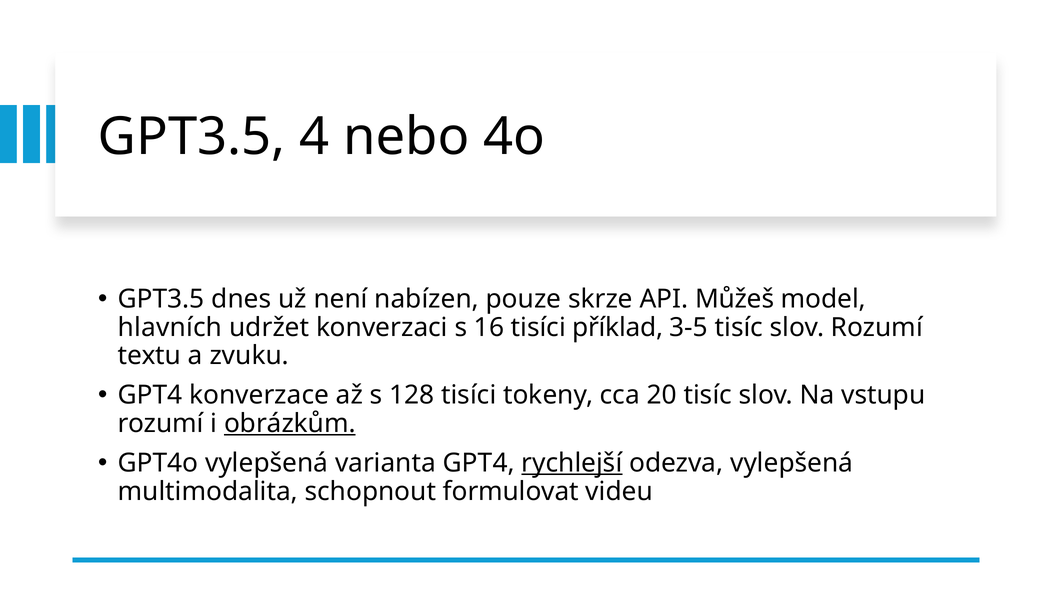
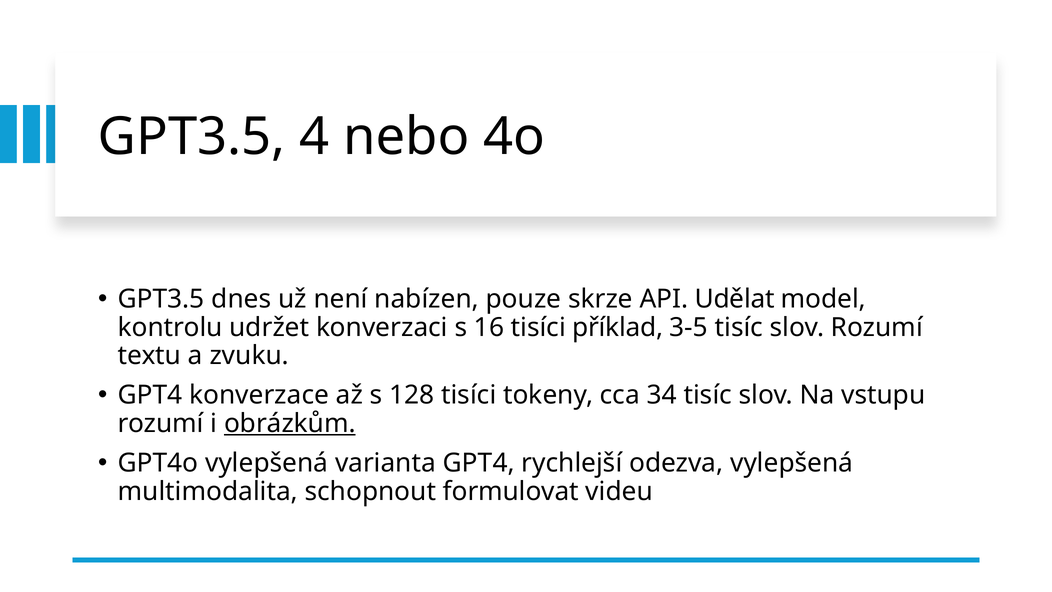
Můžeš: Můžeš -> Udělat (735, 299)
hlavních: hlavních -> kontrolu (170, 327)
20: 20 -> 34 (662, 395)
rychlejší underline: present -> none (572, 463)
